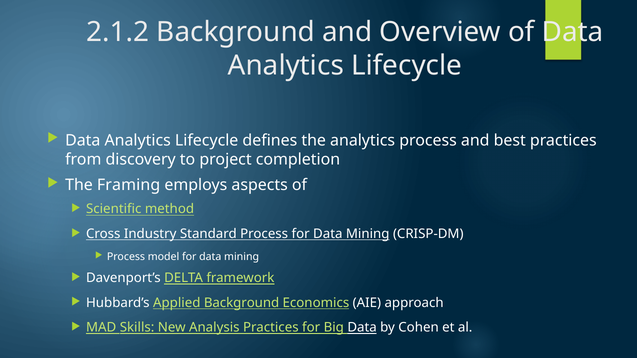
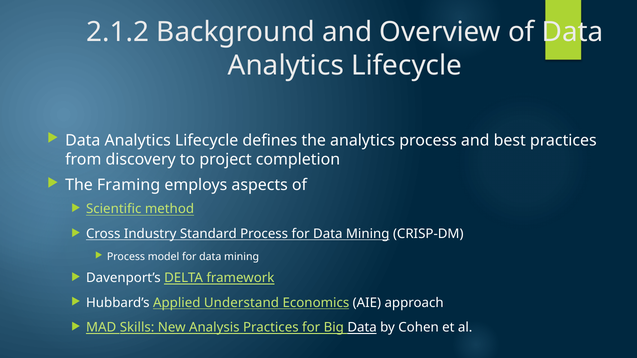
Applied Background: Background -> Understand (241, 303)
